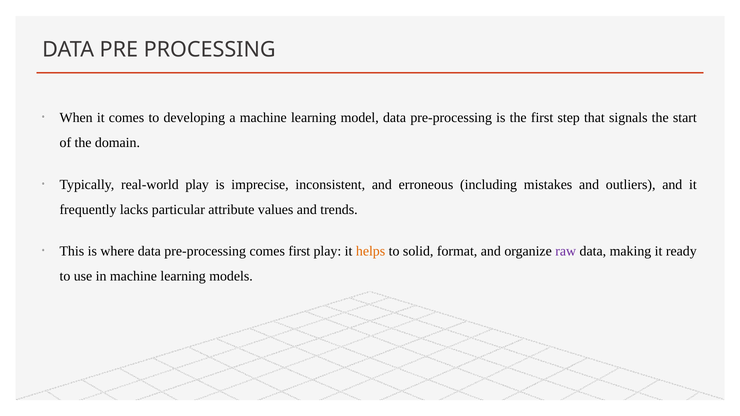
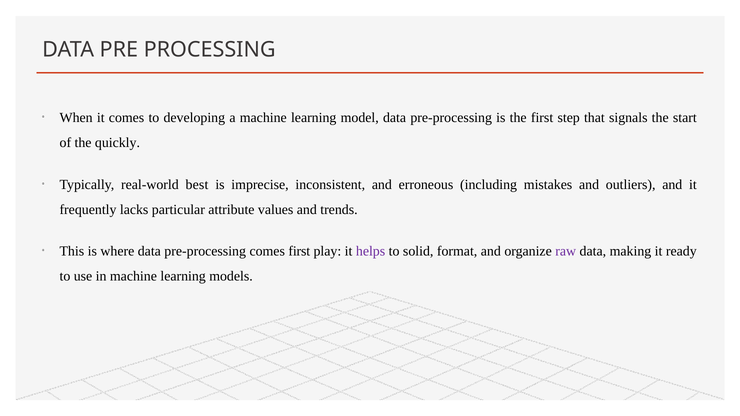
domain: domain -> quickly (117, 143)
real-world play: play -> best (197, 185)
helps colour: orange -> purple (371, 252)
